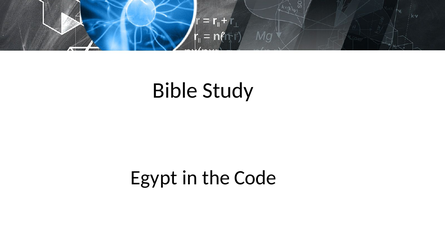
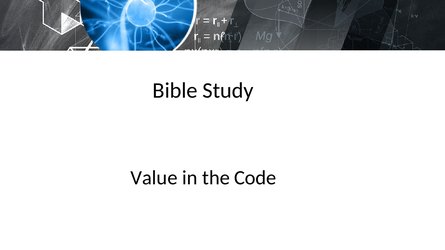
Egypt: Egypt -> Value (154, 178)
